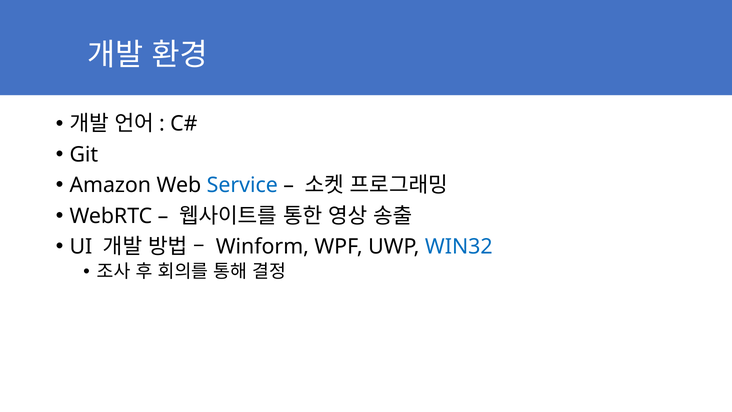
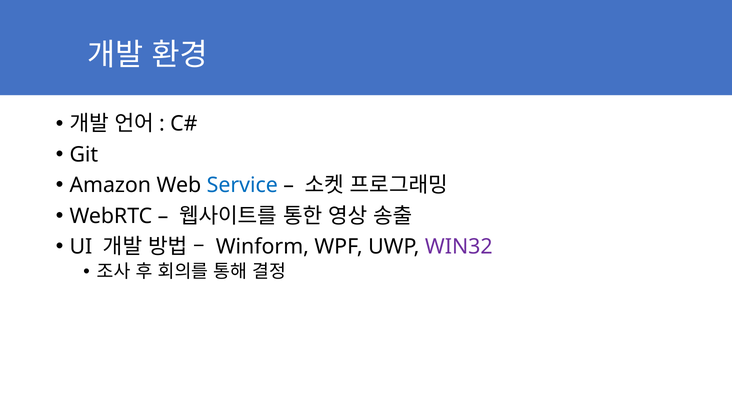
WIN32 colour: blue -> purple (459, 247)
